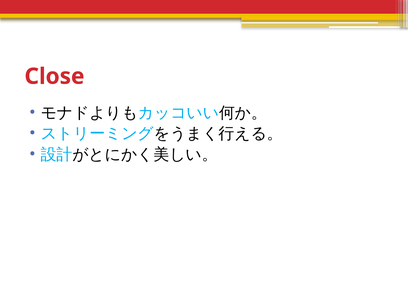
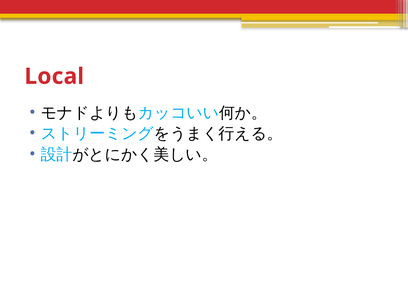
Close: Close -> Local (54, 76)
